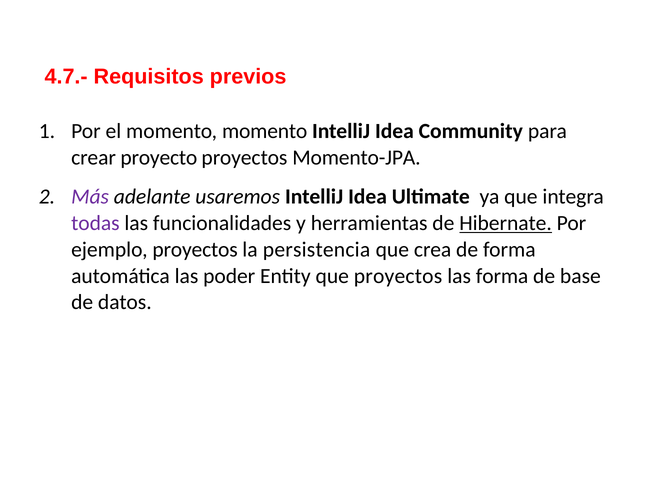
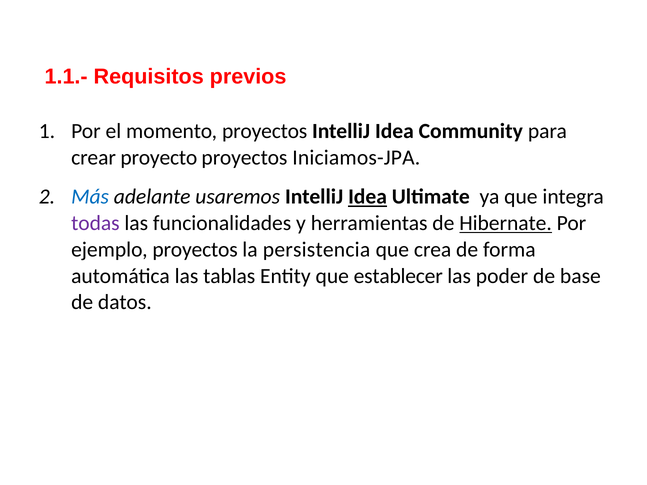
4.7.-: 4.7.- -> 1.1.- (66, 77)
momento momento: momento -> proyectos (265, 131)
Momento-JPA: Momento-JPA -> Iniciamos-JPA (356, 158)
Más colour: purple -> blue (90, 197)
Idea underline: none -> present (368, 197)
poder: poder -> tablas (229, 276)
que proyectos: proyectos -> establecer (398, 276)
las forma: forma -> poder (502, 276)
